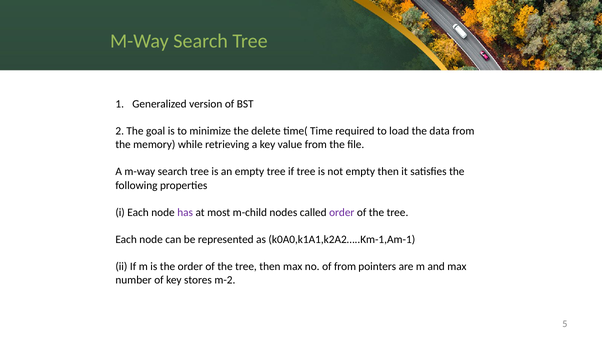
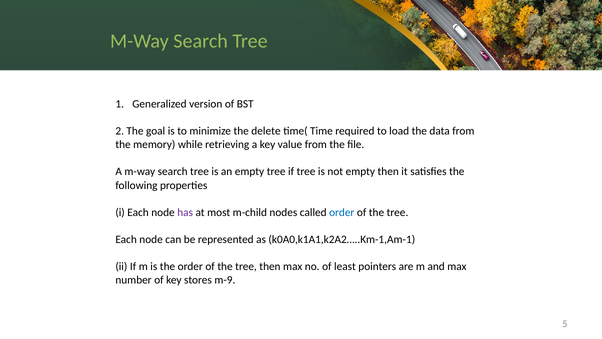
order colour: purple -> blue (342, 212)
of from: from -> least (345, 266)
m-2: m-2 -> m-9 (225, 280)
